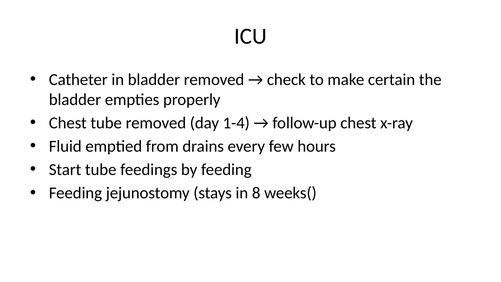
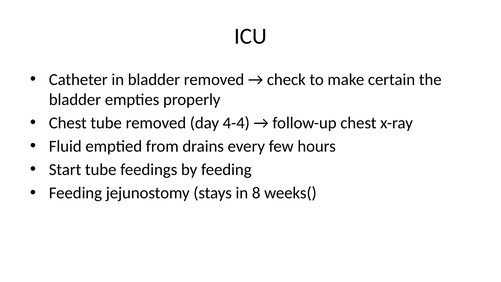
1-4: 1-4 -> 4-4 (236, 123)
